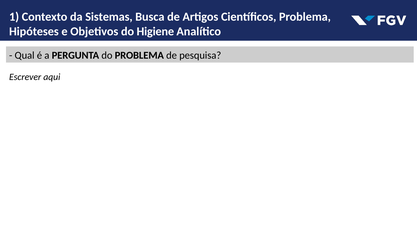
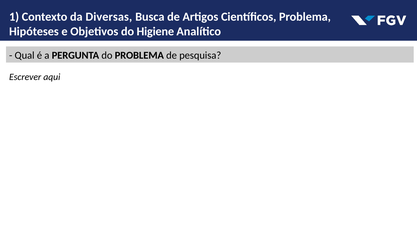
Sistemas: Sistemas -> Diversas (109, 17)
